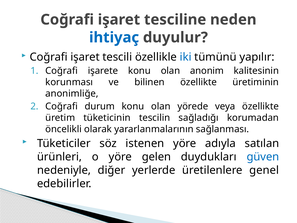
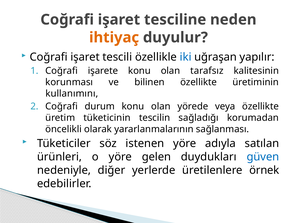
ihtiyaç colour: blue -> orange (114, 37)
tümünü: tümünü -> uğraşan (216, 57)
anonim: anonim -> tarafsız (207, 71)
anonimliğe: anonimliğe -> kullanımını (72, 93)
genel: genel -> örnek (264, 170)
